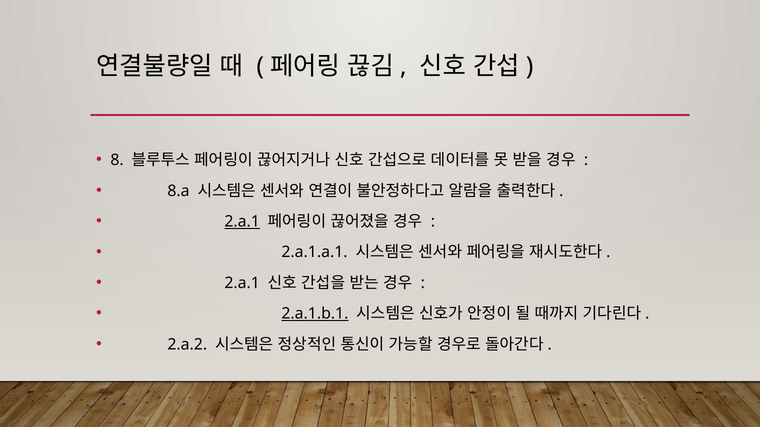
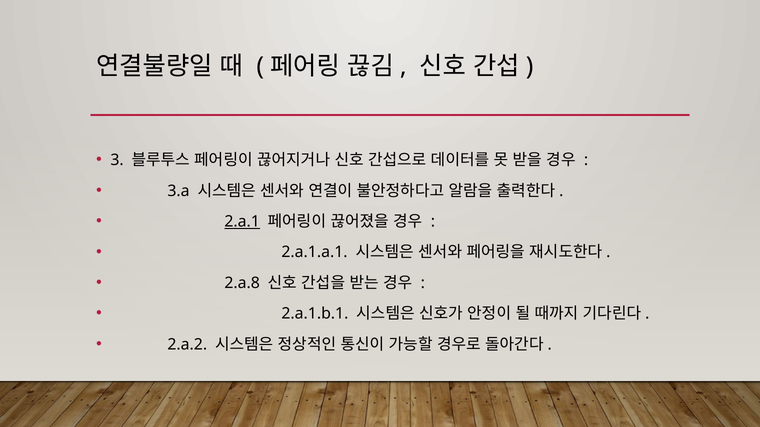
8: 8 -> 3 (117, 160)
8.a: 8.a -> 3.a (179, 191)
2.a.1: 2.a.1 -> 2.a.8 (242, 283)
2.a.1.b.1 underline: present -> none (315, 314)
